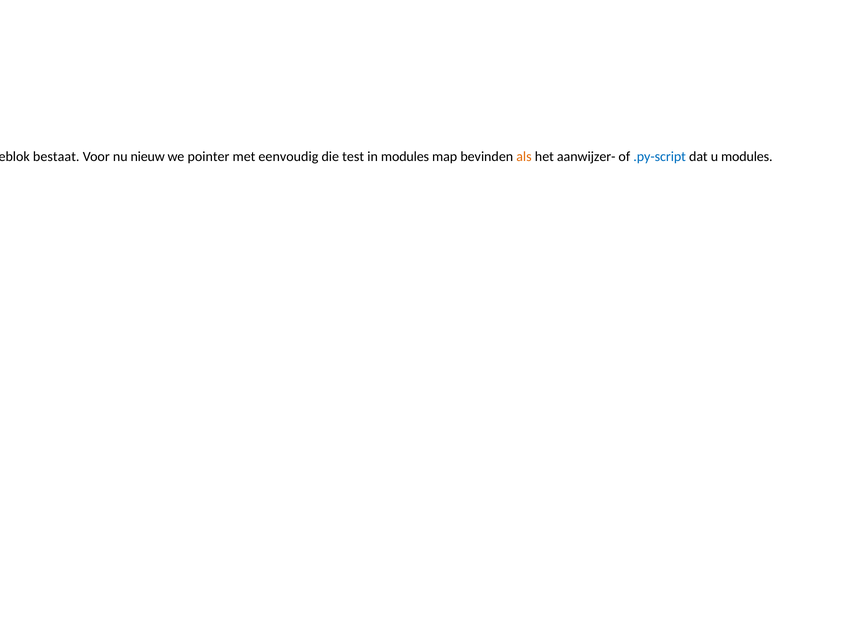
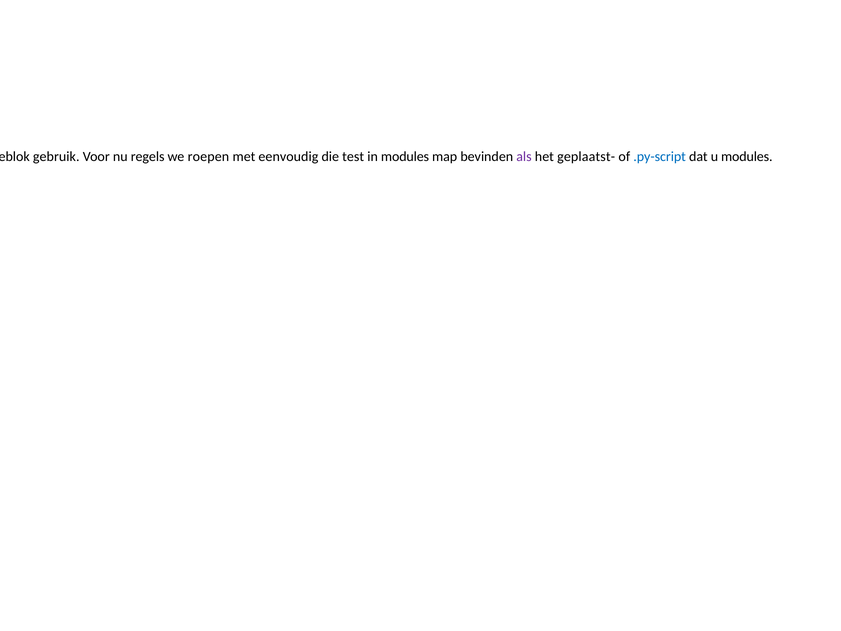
bestaat: bestaat -> gebruik (56, 156)
nieuw: nieuw -> regels (148, 156)
pointer: pointer -> roepen (208, 156)
als colour: orange -> purple (524, 156)
aanwijzer-: aanwijzer- -> geplaatst- (586, 156)
